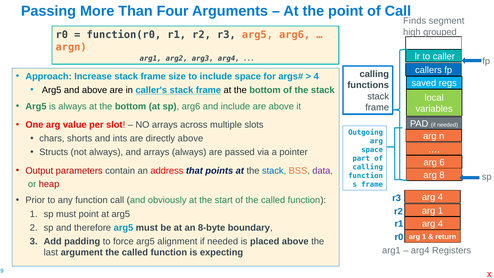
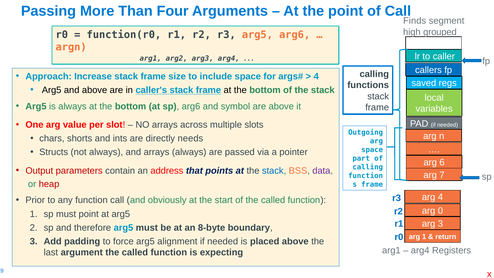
and include: include -> symbol (235, 106)
directly above: above -> needs (190, 138)
8: 8 -> 7 (442, 175)
1: 1 -> 0 (440, 211)
4: 4 -> 3 (440, 224)
